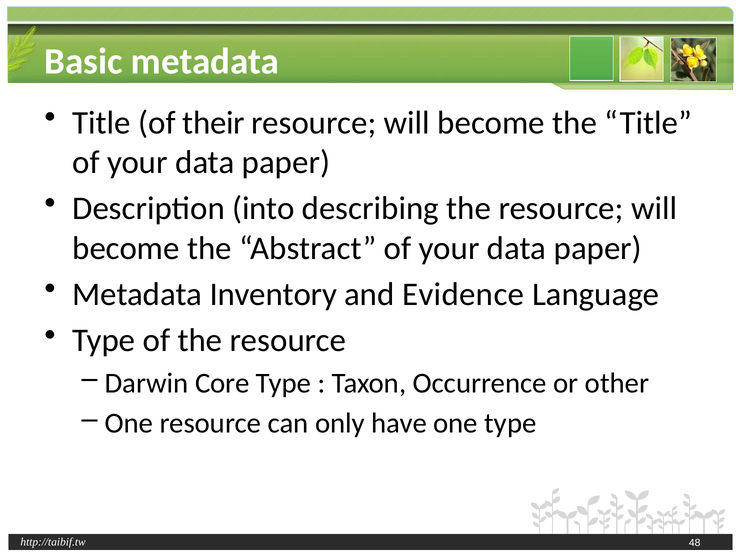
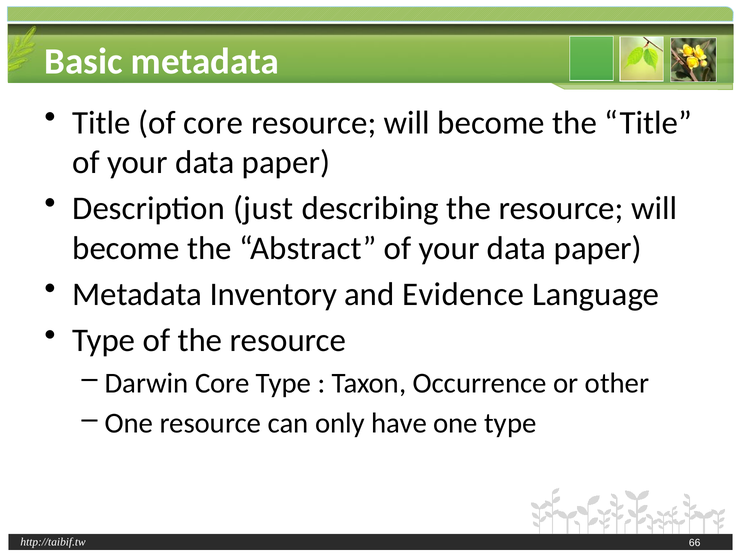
of their: their -> core (213, 123)
into: into -> just (263, 208)
48: 48 -> 66 (695, 543)
